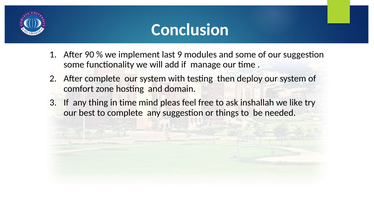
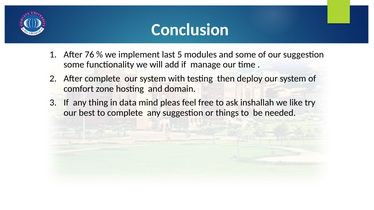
90: 90 -> 76 (89, 55)
9: 9 -> 5 (180, 55)
in time: time -> data (128, 103)
